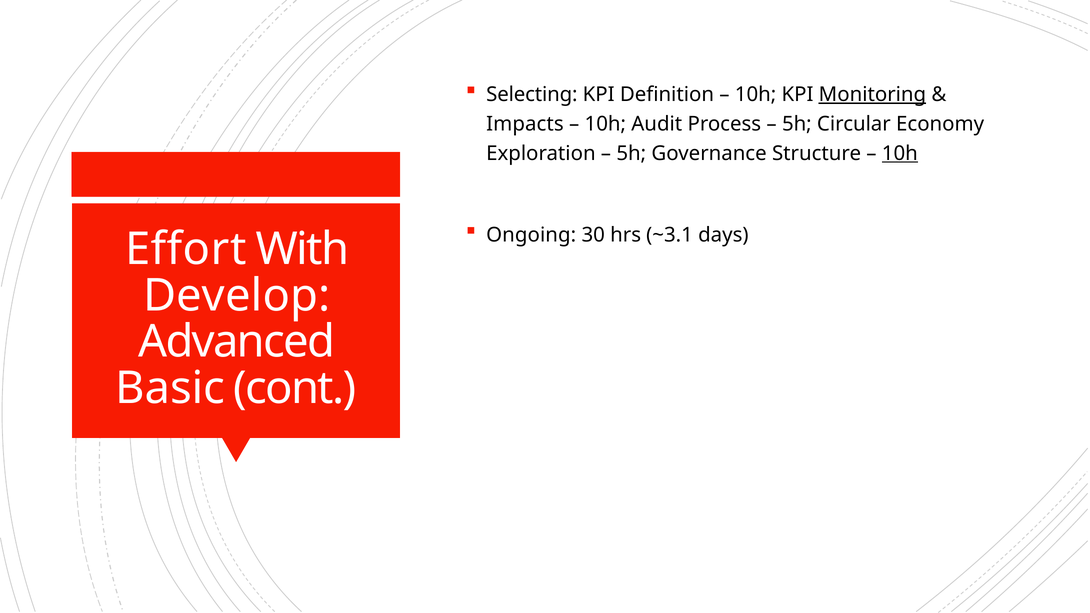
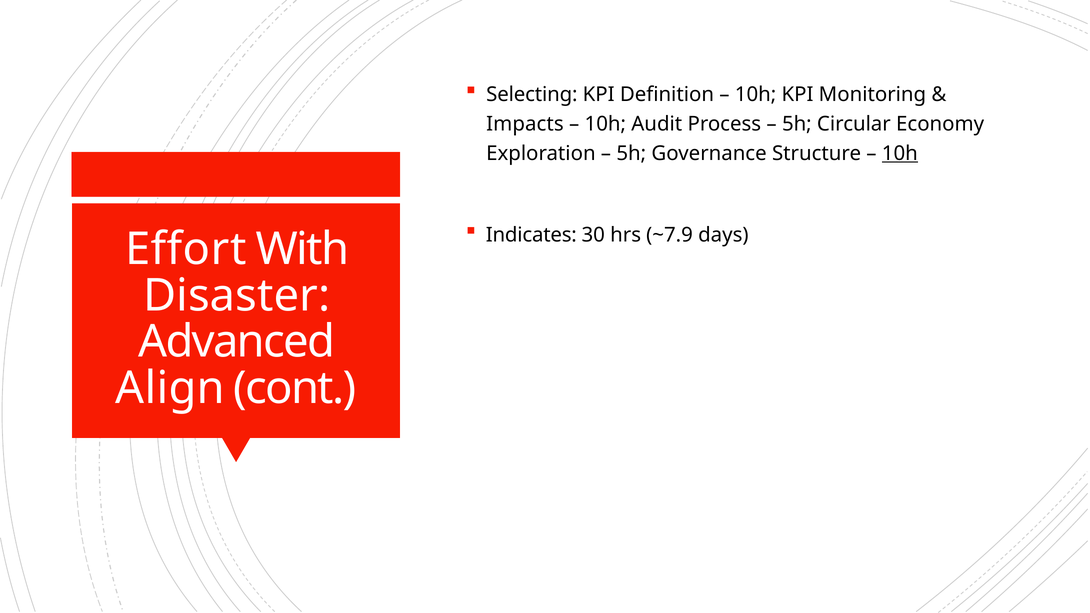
Monitoring underline: present -> none (872, 94)
Ongoing: Ongoing -> Indicates (531, 235)
~3.1: ~3.1 -> ~7.9 (670, 235)
Develop: Develop -> Disaster (237, 296)
Basic: Basic -> Align (170, 388)
